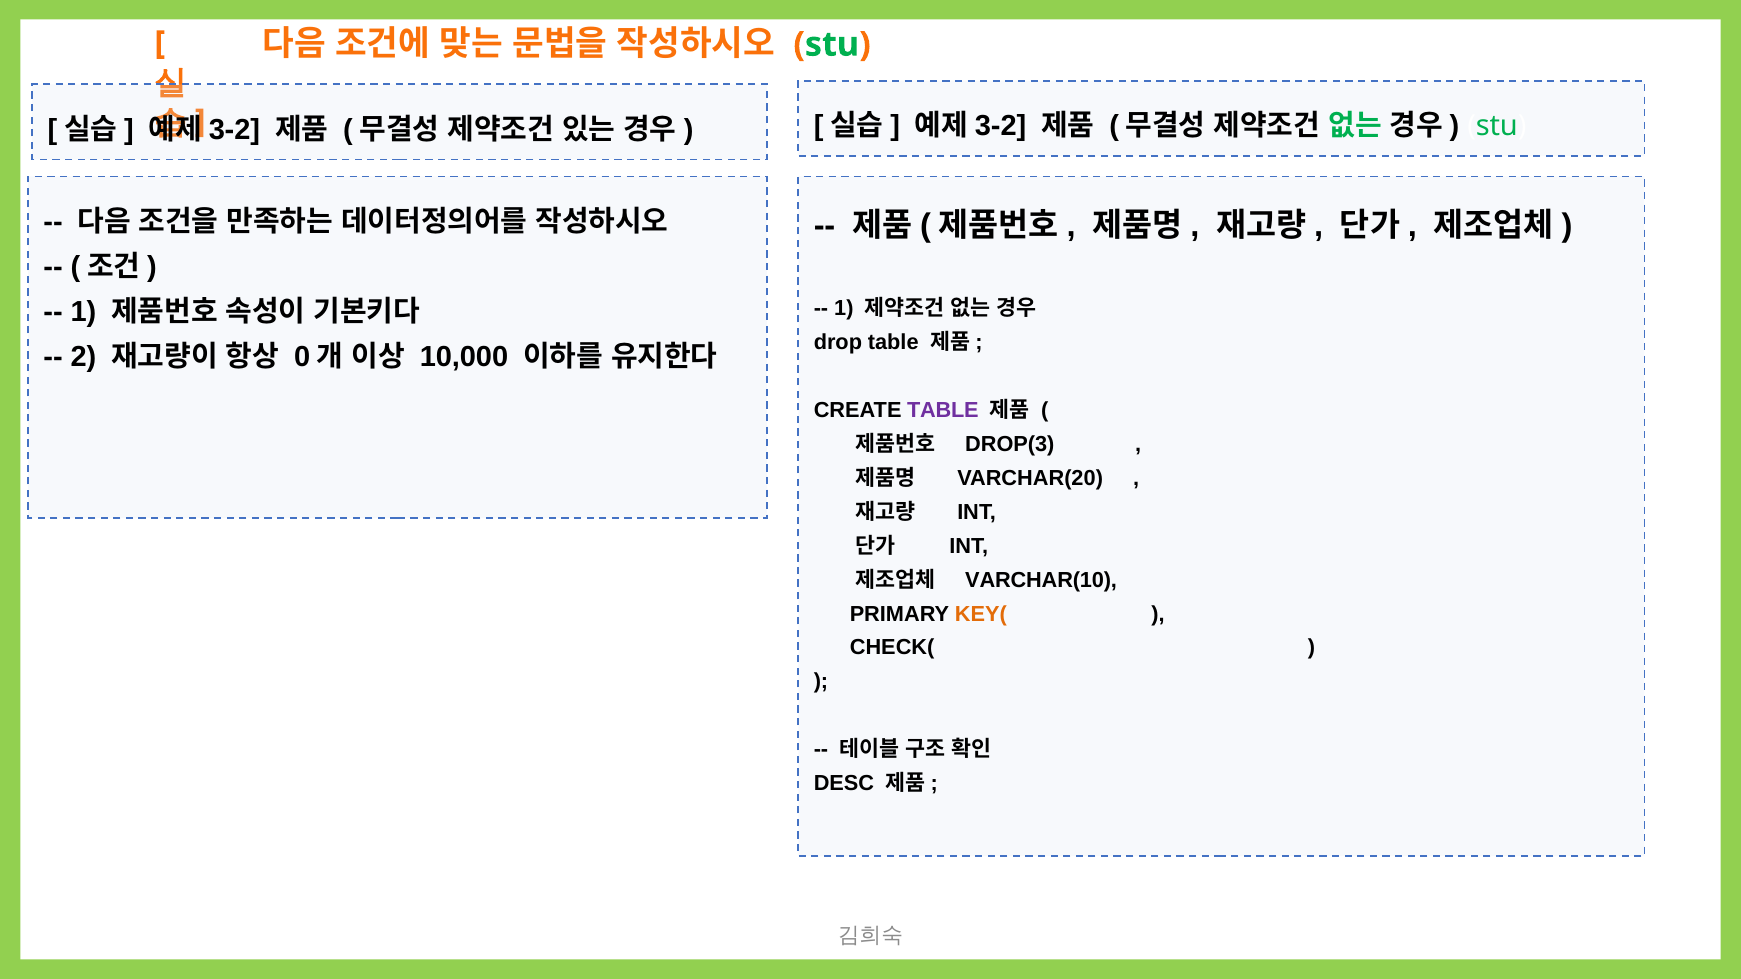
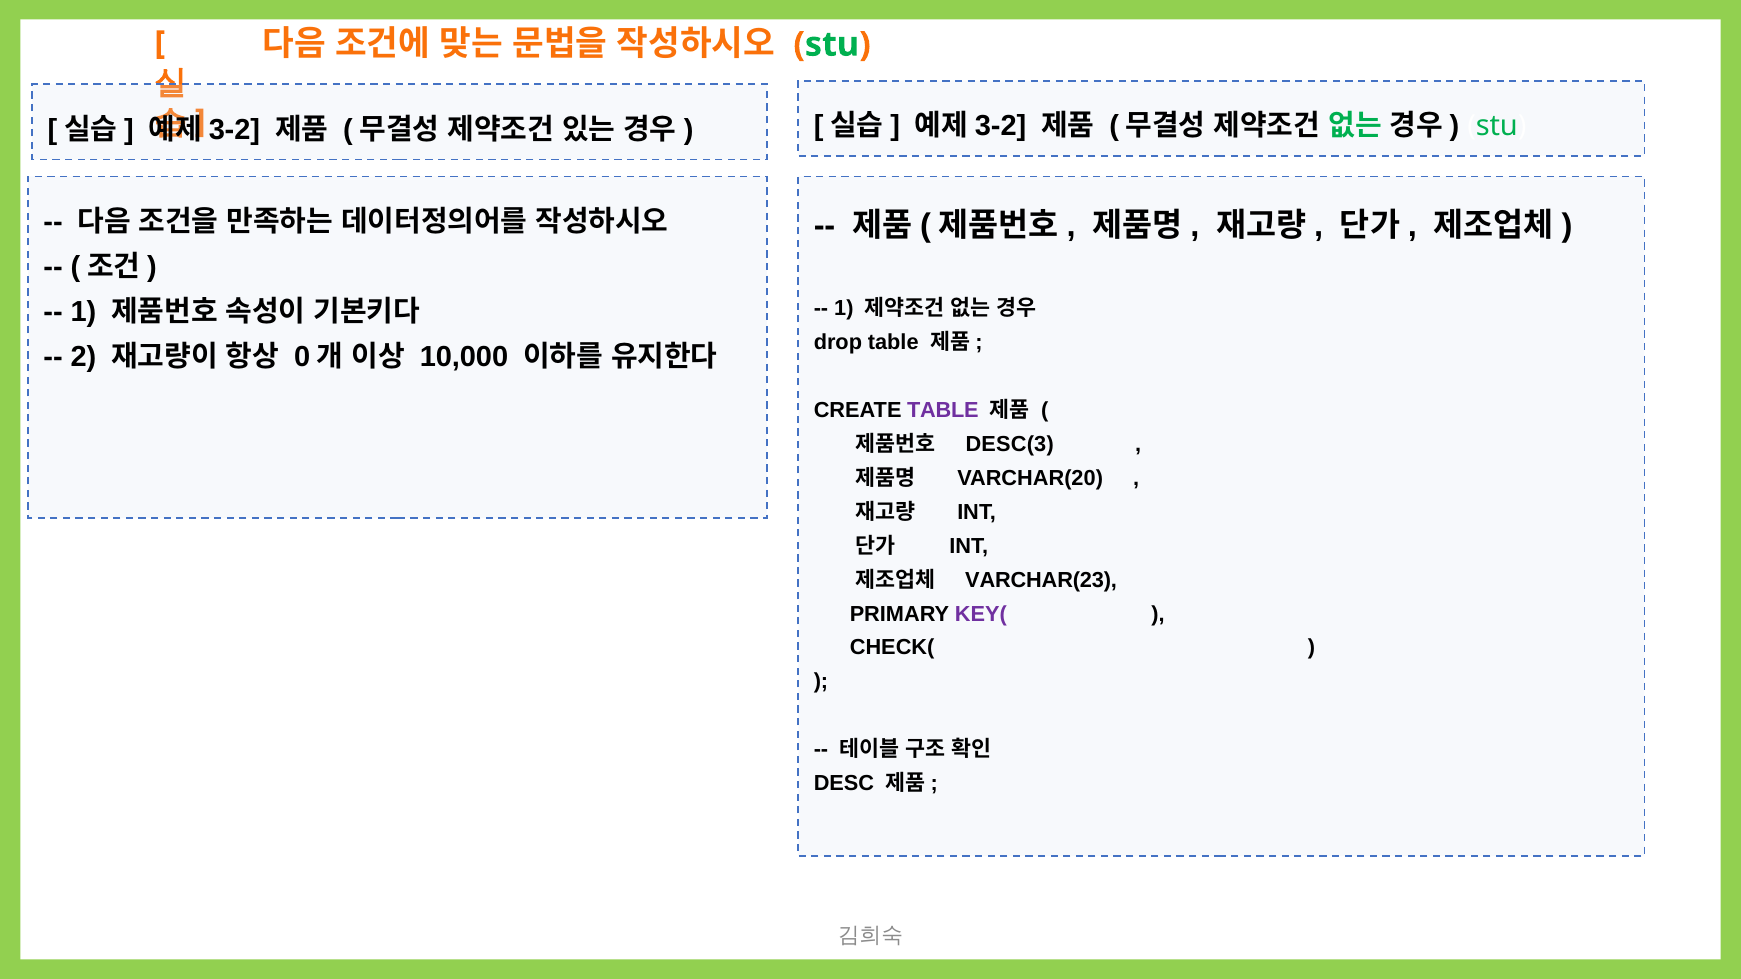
DROP(3: DROP(3 -> DESC(3 (1010, 444)
VARCHAR(10: VARCHAR(10 -> VARCHAR(23 (1041, 580)
KEY( colour: orange -> purple (981, 614)
